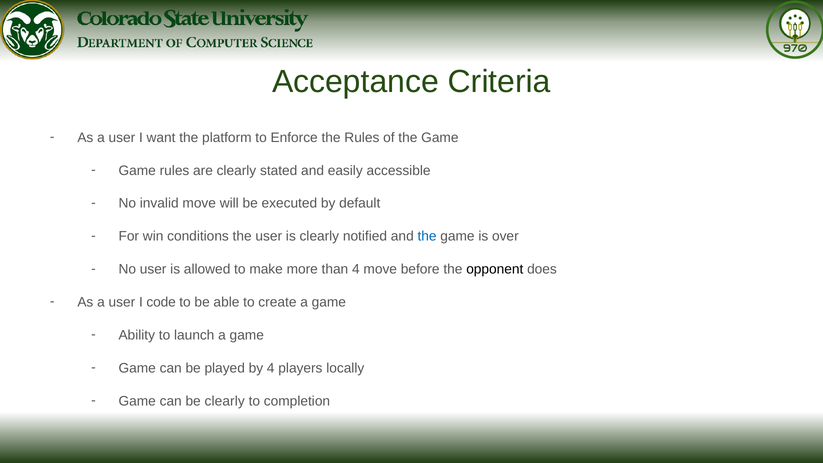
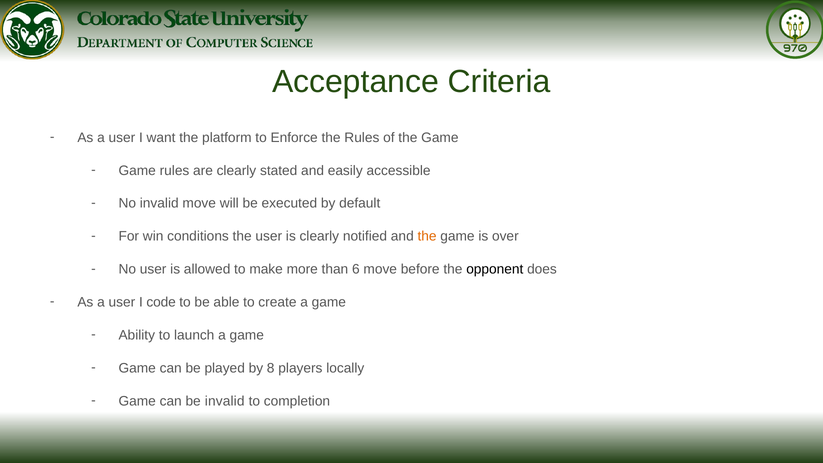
the colour: blue -> orange (427, 236)
than 4: 4 -> 6 (356, 269)
by 4: 4 -> 8 (271, 368)
be clearly: clearly -> invalid (225, 401)
